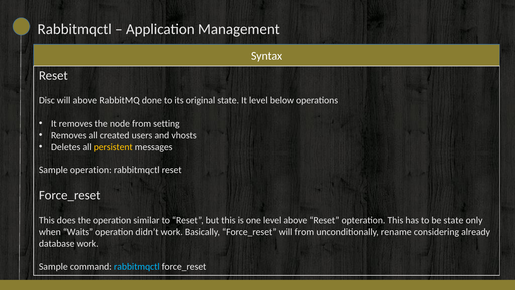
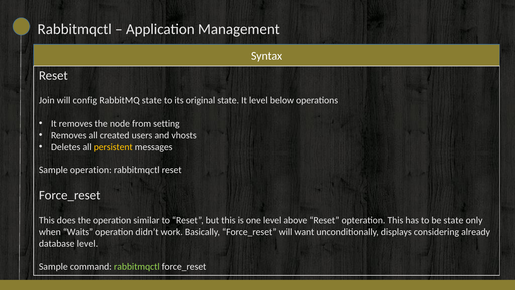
Disc: Disc -> Join (47, 100)
will above: above -> config (85, 100)
RabbitMQ done: done -> state (152, 100)
will from: from -> want (304, 232)
rename: rename -> displays (396, 232)
database work: work -> level (87, 243)
rabbitmqctl colour: light blue -> light green (137, 266)
